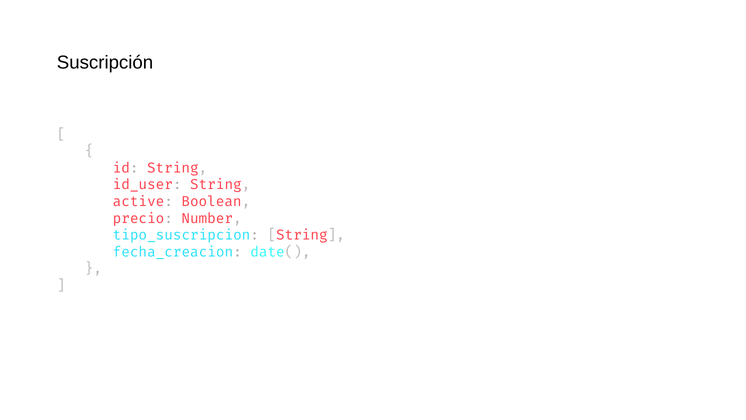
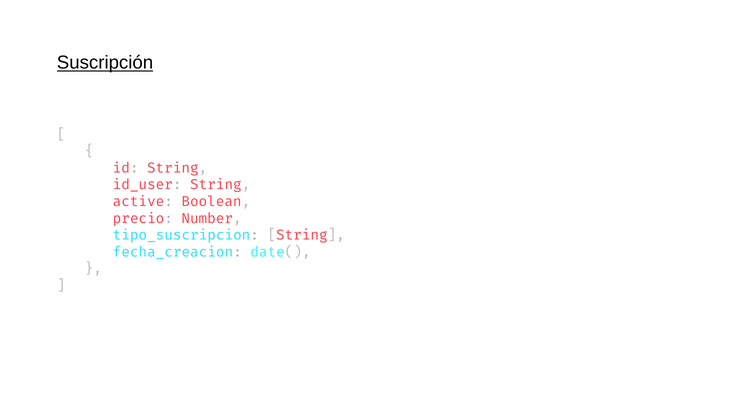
Suscripción underline: none -> present (105, 63)
